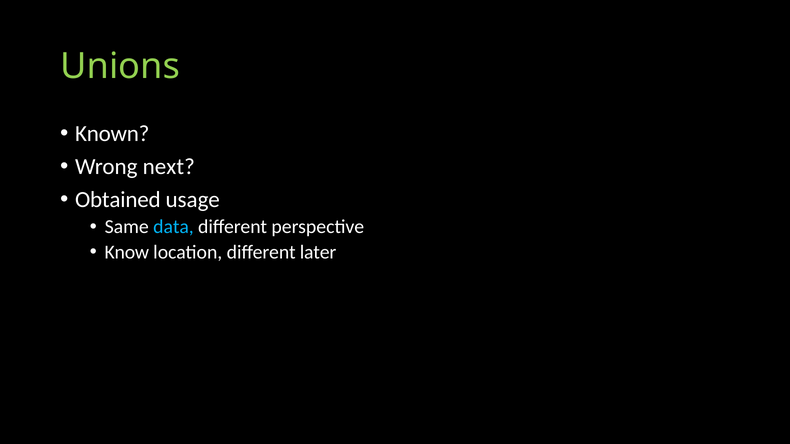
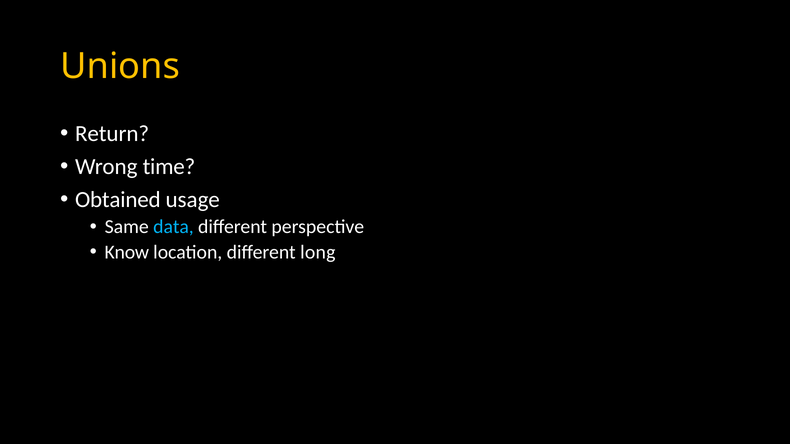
Unions colour: light green -> yellow (120, 66)
Known: Known -> Return (112, 134)
next: next -> time (169, 167)
later: later -> long (318, 252)
